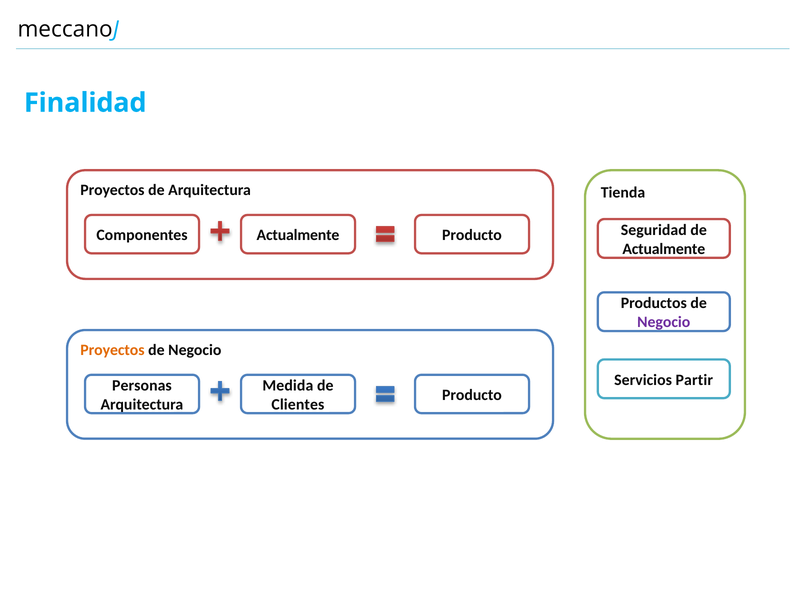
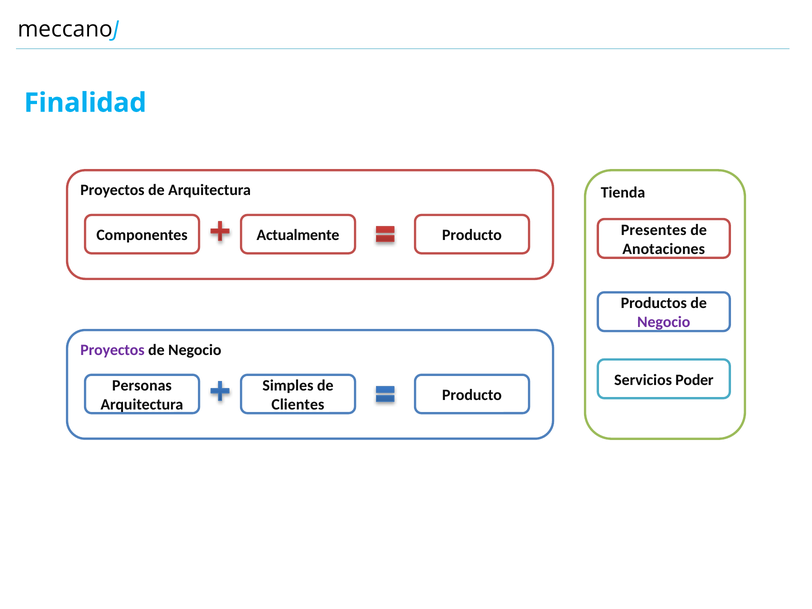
Seguridad: Seguridad -> Presentes (654, 230)
Actualmente: Actualmente -> Anotaciones (664, 249)
Proyectos colour: orange -> purple (112, 350)
Partir: Partir -> Poder (694, 380)
Medida: Medida -> Simples (288, 386)
